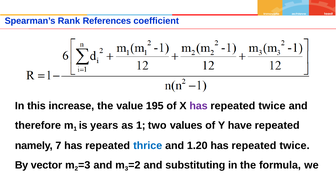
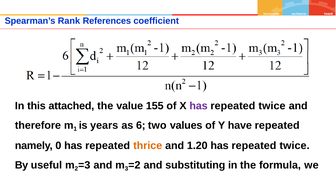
increase: increase -> attached (71, 106)
195: 195 -> 155 (155, 106)
as 1: 1 -> 6 (141, 125)
7: 7 -> 0 (58, 146)
thrice colour: blue -> orange (148, 146)
vector: vector -> useful (46, 165)
